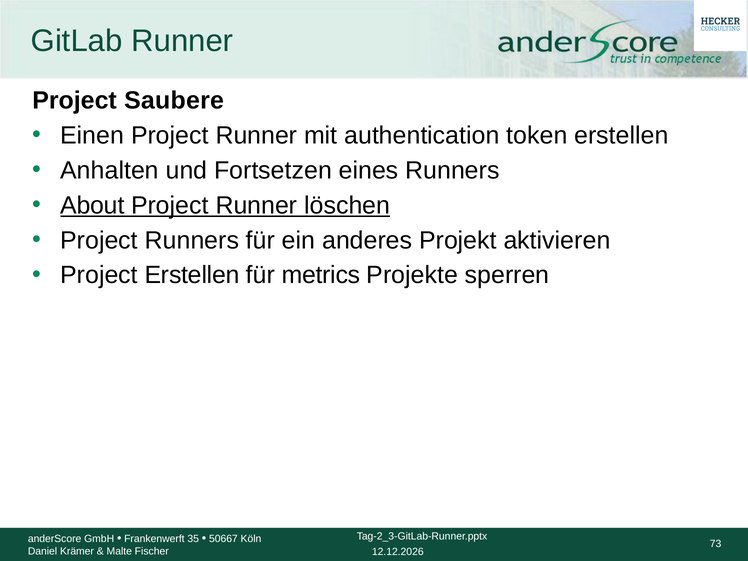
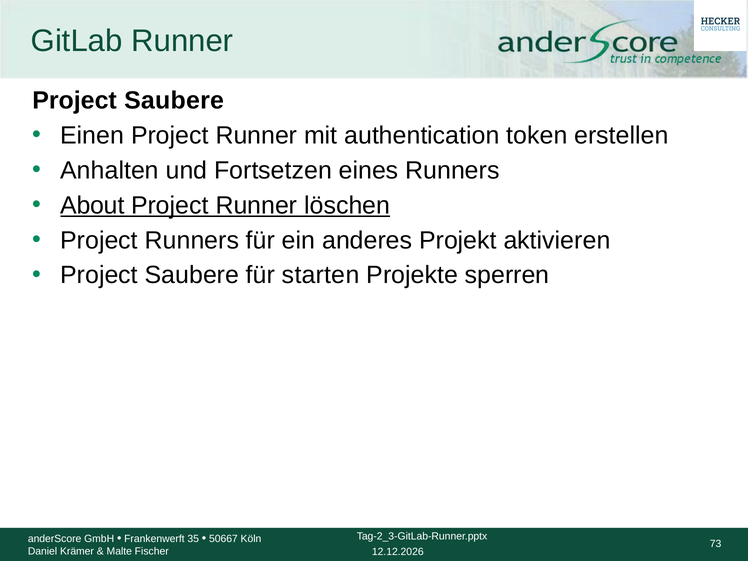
Erstellen: Erstellen -> Saubere (192, 275)
metrics: metrics -> starten (321, 275)
